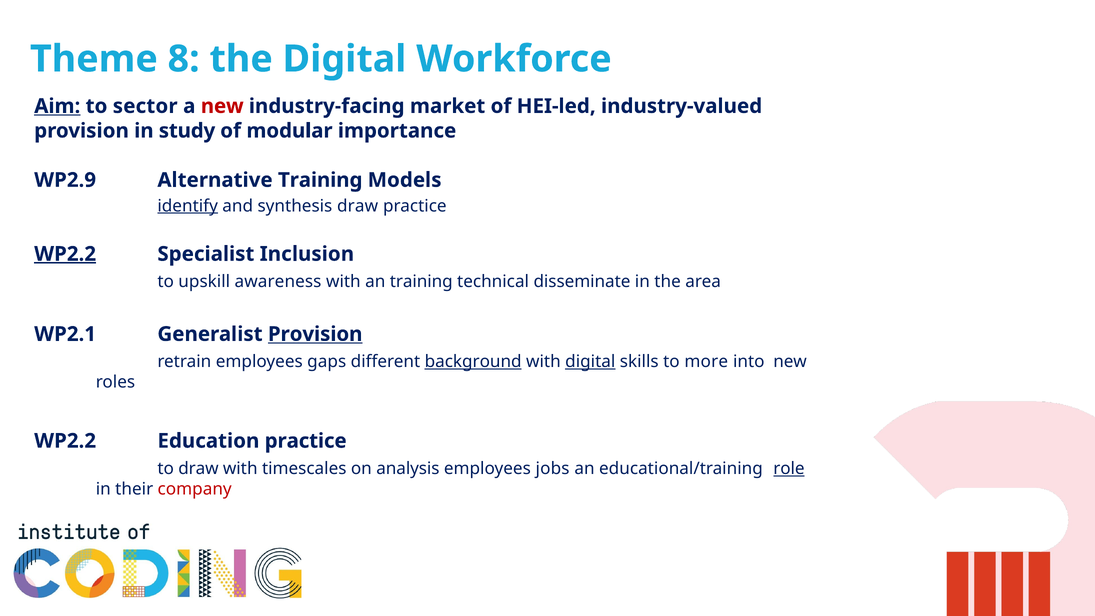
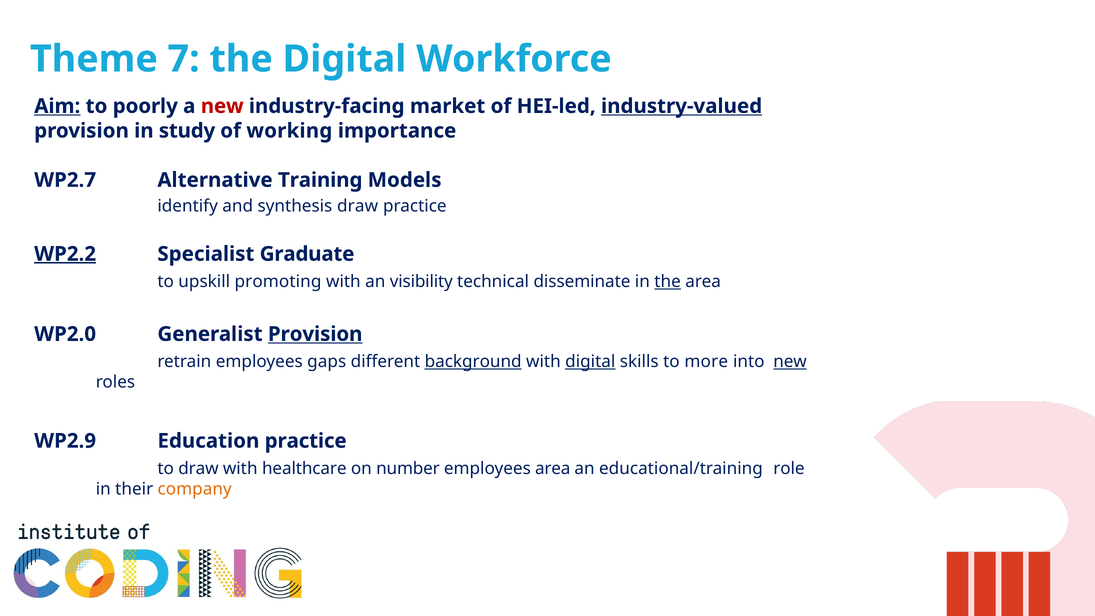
8: 8 -> 7 (184, 59)
sector: sector -> poorly (145, 106)
industry-valued underline: none -> present (682, 106)
modular: modular -> working (289, 131)
WP2.9: WP2.9 -> WP2.7 (65, 180)
identify underline: present -> none (188, 206)
Inclusion: Inclusion -> Graduate (307, 254)
awareness: awareness -> promoting (278, 281)
an training: training -> visibility (421, 281)
the underline: none -> present (668, 281)
WP2.1: WP2.1 -> WP2.0 (65, 334)
new underline: none -> present (790, 362)
WP2.2: WP2.2 -> WP2.9 (65, 441)
timescales: timescales -> healthcare (304, 468)
analysis: analysis -> number (408, 468)
employees jobs: jobs -> area (553, 468)
role underline: present -> none (789, 468)
company colour: red -> orange (195, 489)
